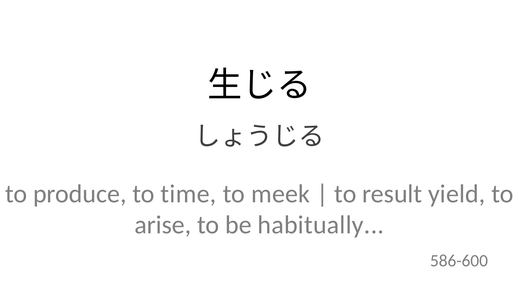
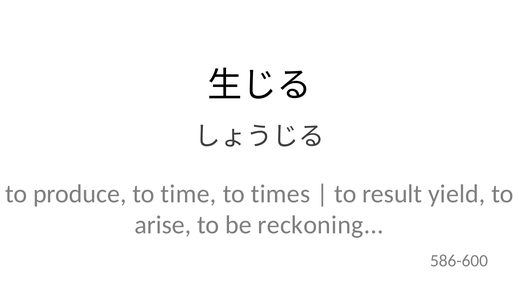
meek: meek -> times (281, 194)
habitually: habitually -> reckoning (321, 225)
